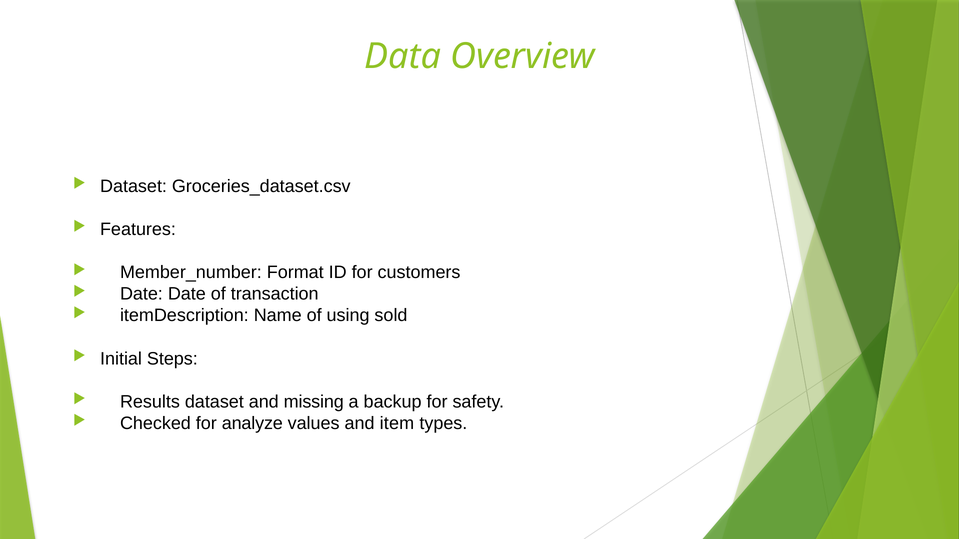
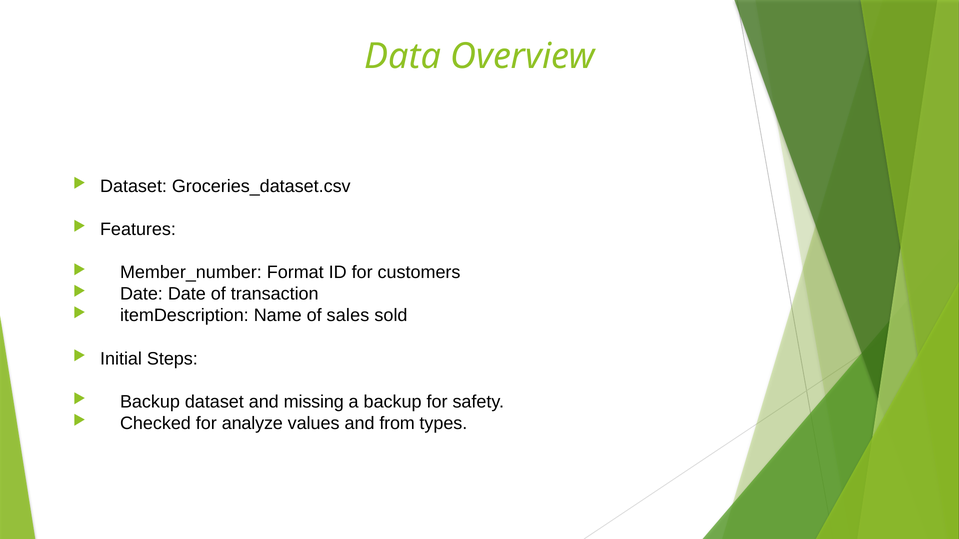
using: using -> sales (348, 316)
Results: Results -> Backup (150, 402)
item: item -> from (397, 424)
